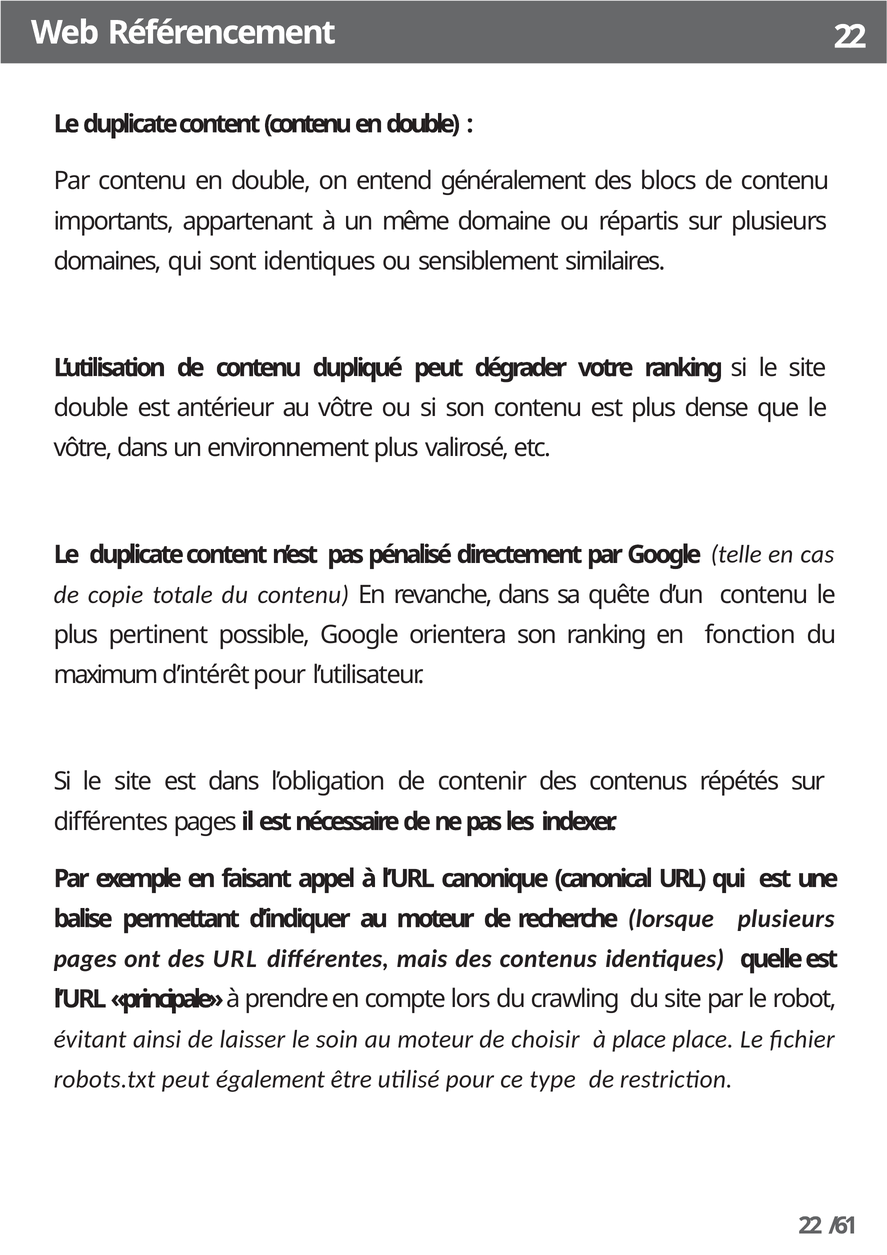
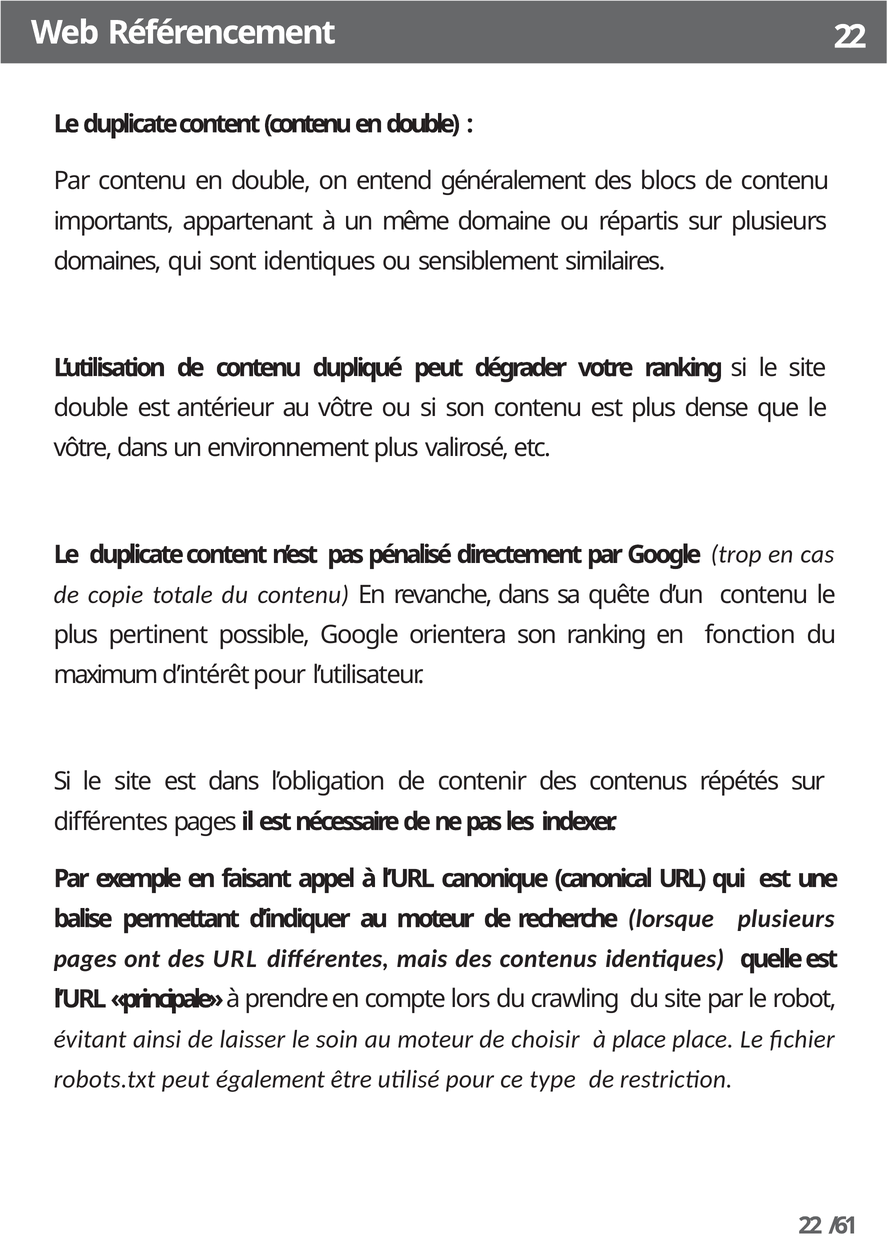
telle: telle -> trop (736, 555)
